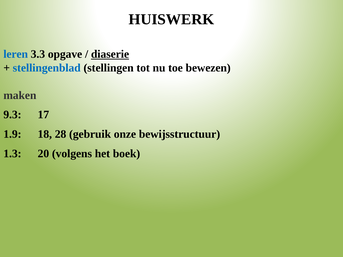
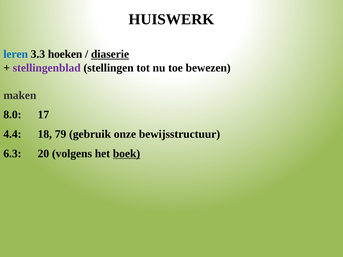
opgave: opgave -> hoeken (65, 54)
stellingenblad colour: blue -> purple (47, 68)
9.3: 9.3 -> 8.0 (12, 115)
1.9: 1.9 -> 4.4 (12, 134)
28: 28 -> 79 (61, 134)
1.3: 1.3 -> 6.3 (12, 154)
boek underline: none -> present (127, 154)
